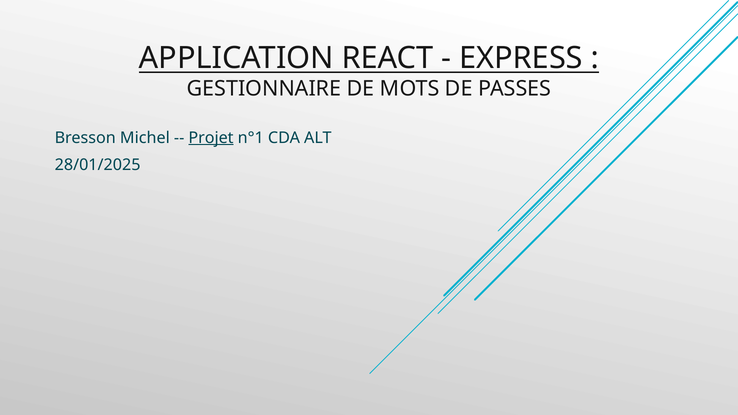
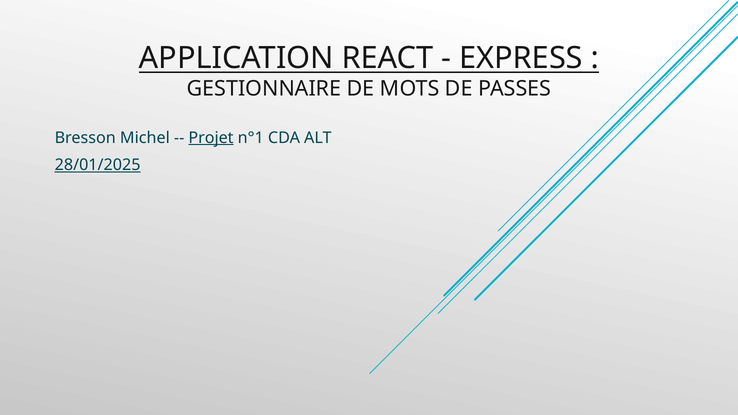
28/01/2025 underline: none -> present (98, 165)
